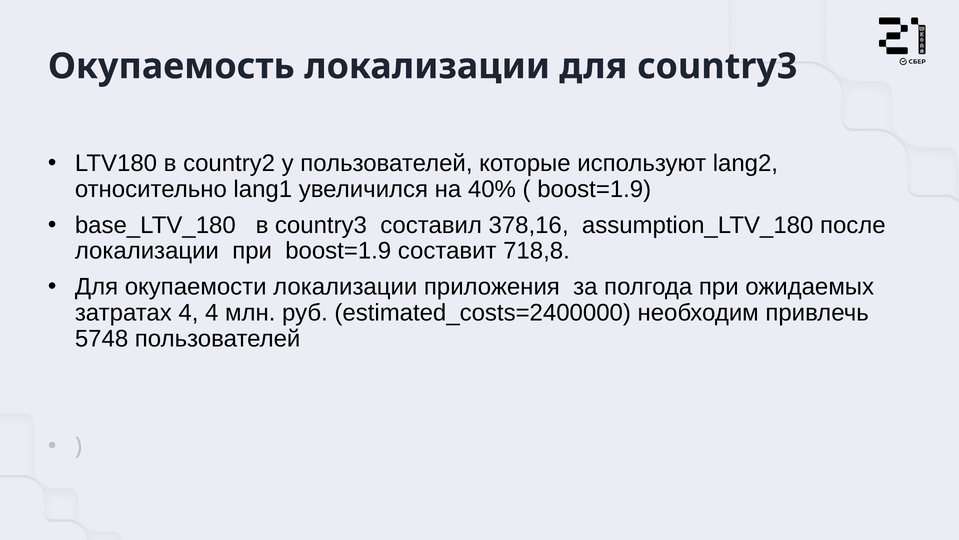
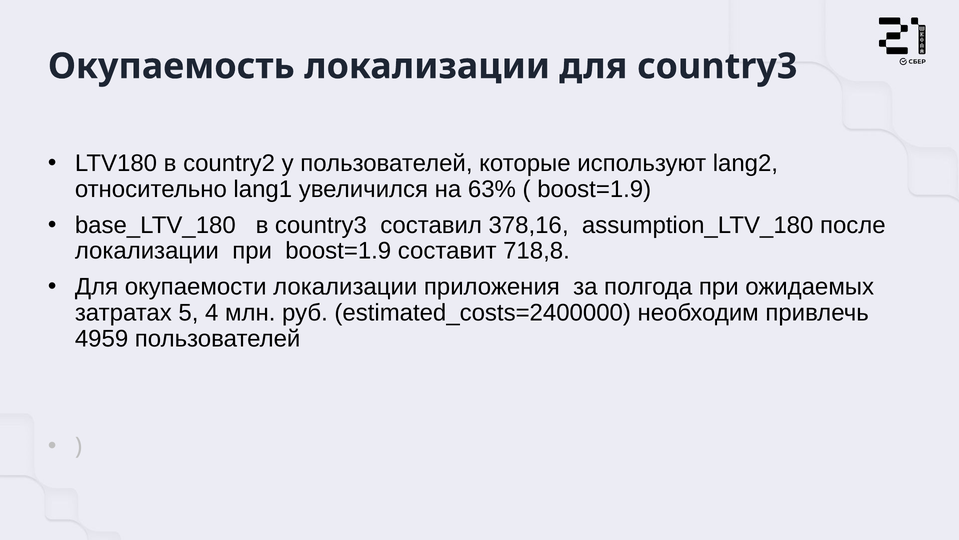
40%: 40% -> 63% (492, 189)
затратах 4: 4 -> 5 (188, 313)
5748: 5748 -> 4959 (102, 338)
